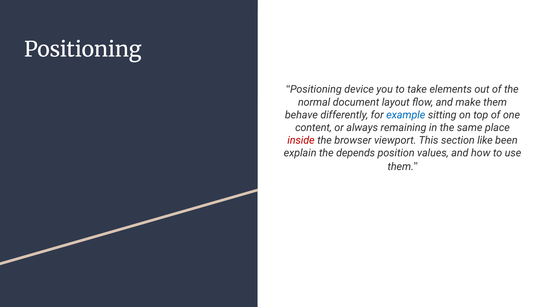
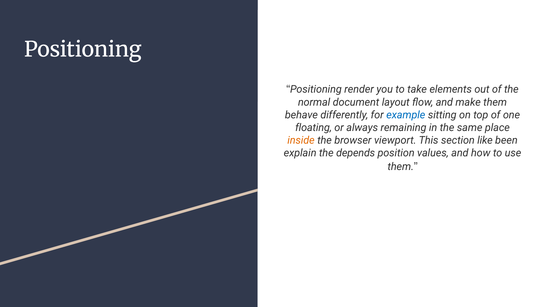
device: device -> render (359, 89)
content: content -> floating (314, 128)
inside colour: red -> orange (301, 140)
